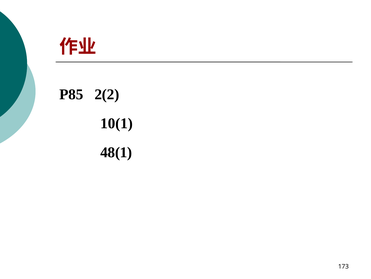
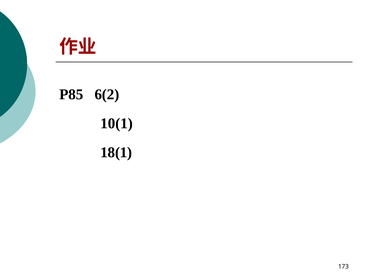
2(2: 2(2 -> 6(2 (107, 94)
48(1: 48(1 -> 18(1 (116, 152)
